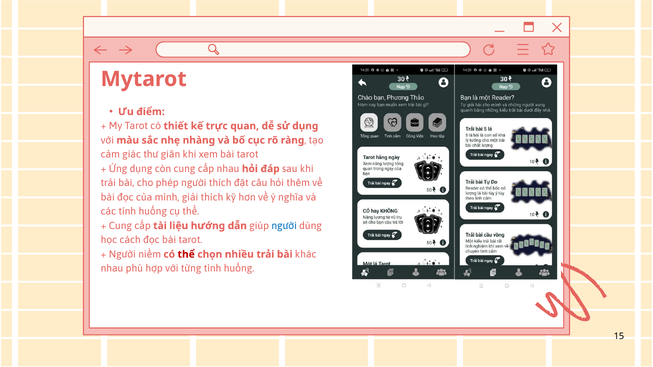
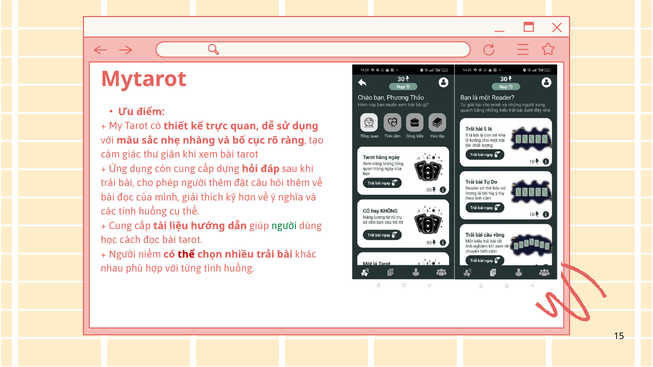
cấp nhau: nhau -> dựng (228, 169)
người thích: thích -> thêm (220, 183)
người colour: blue -> green (284, 226)
